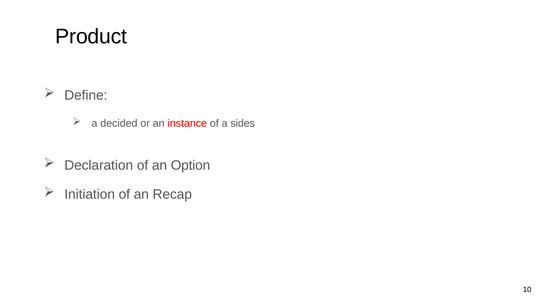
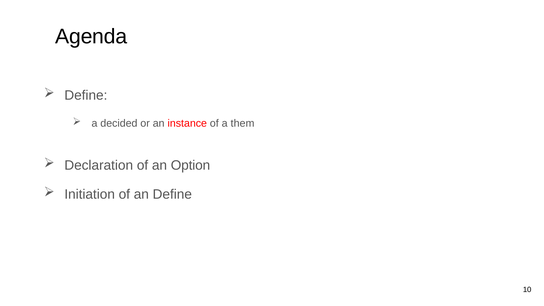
Product: Product -> Agenda (91, 37)
sides: sides -> them (243, 123)
an Recap: Recap -> Define (172, 194)
